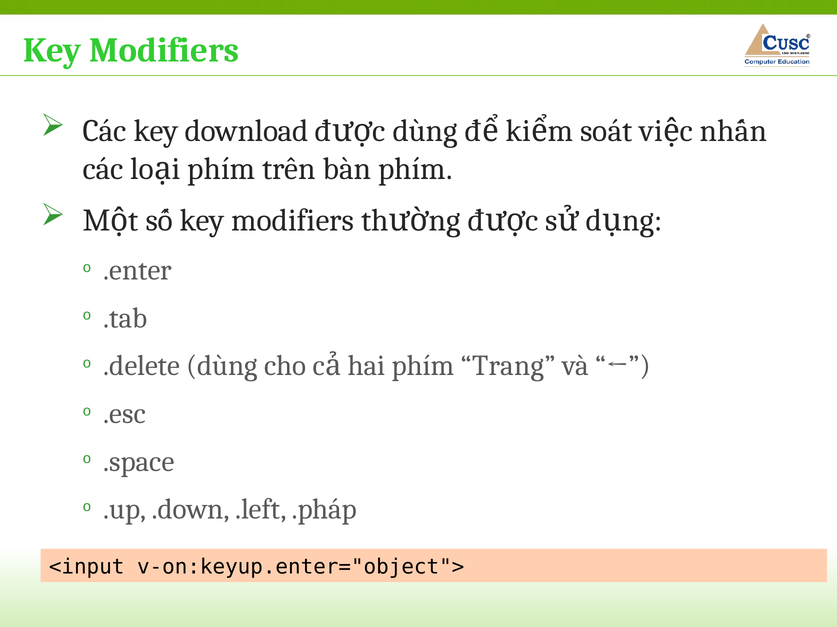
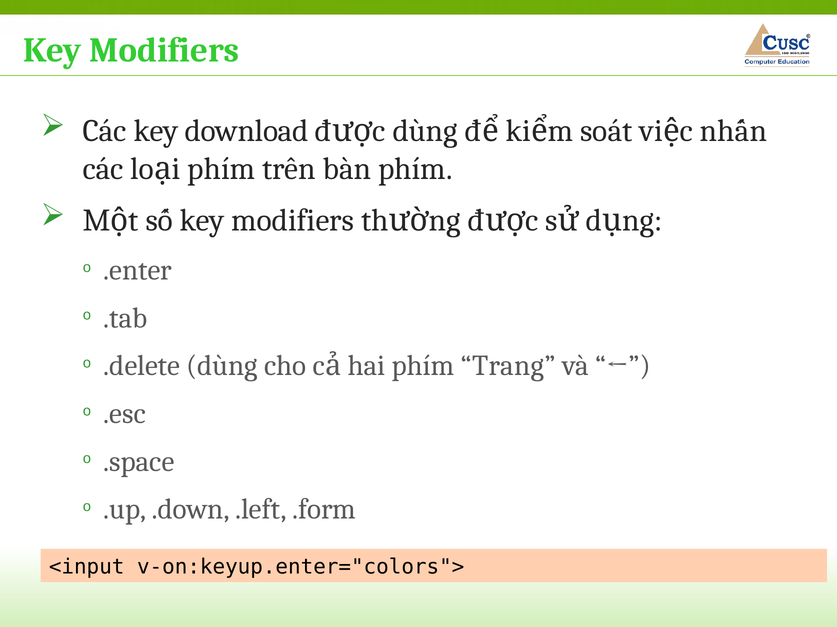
.pháp: .pháp -> .form (324, 510)
v-on:keyup.enter="object">: v-on:keyup.enter="object"> -> v-on:keyup.enter="colors"> (301, 568)
